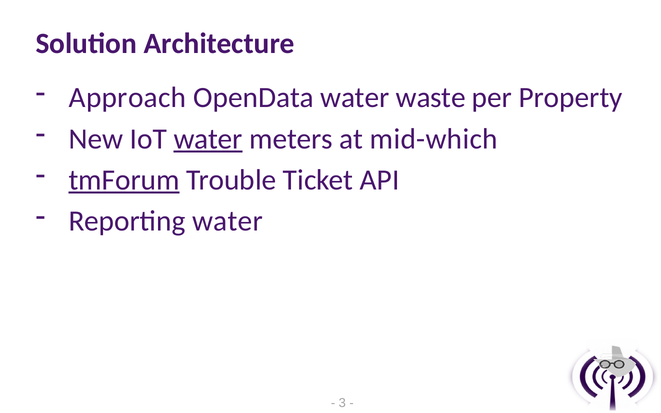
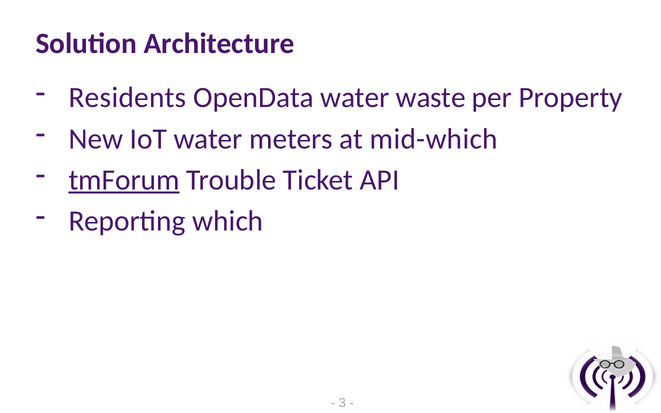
Approach: Approach -> Residents (128, 98)
water underline: present -> none (208, 139)
Reporting water: water -> which (228, 221)
